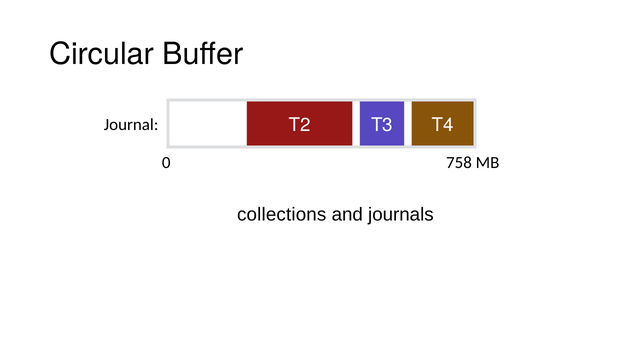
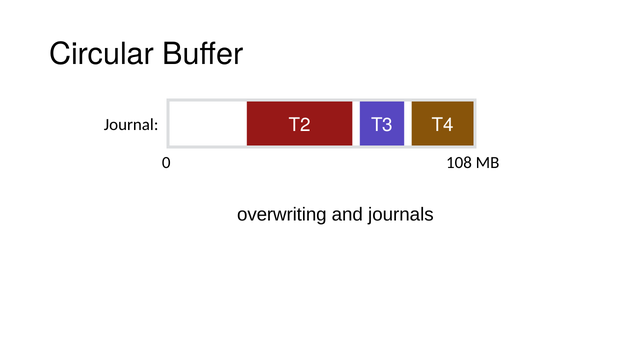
758: 758 -> 108 (459, 163)
collections: collections -> overwriting (282, 214)
